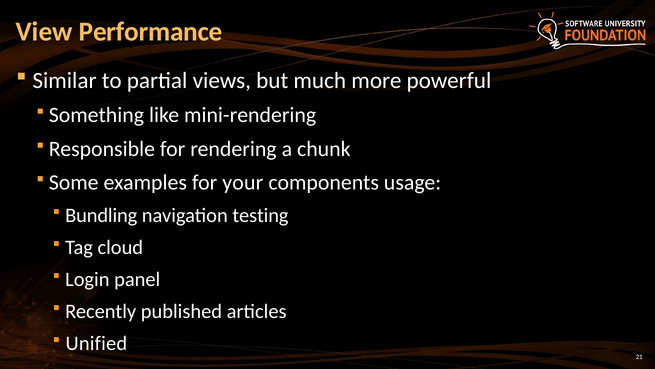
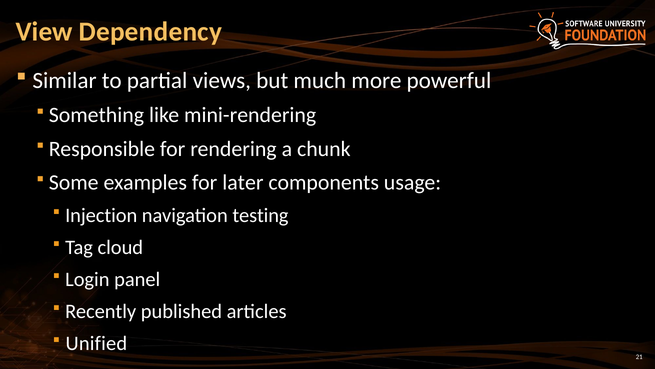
Performance: Performance -> Dependency (150, 32)
your: your -> later (243, 182)
Bundling: Bundling -> Injection (101, 215)
